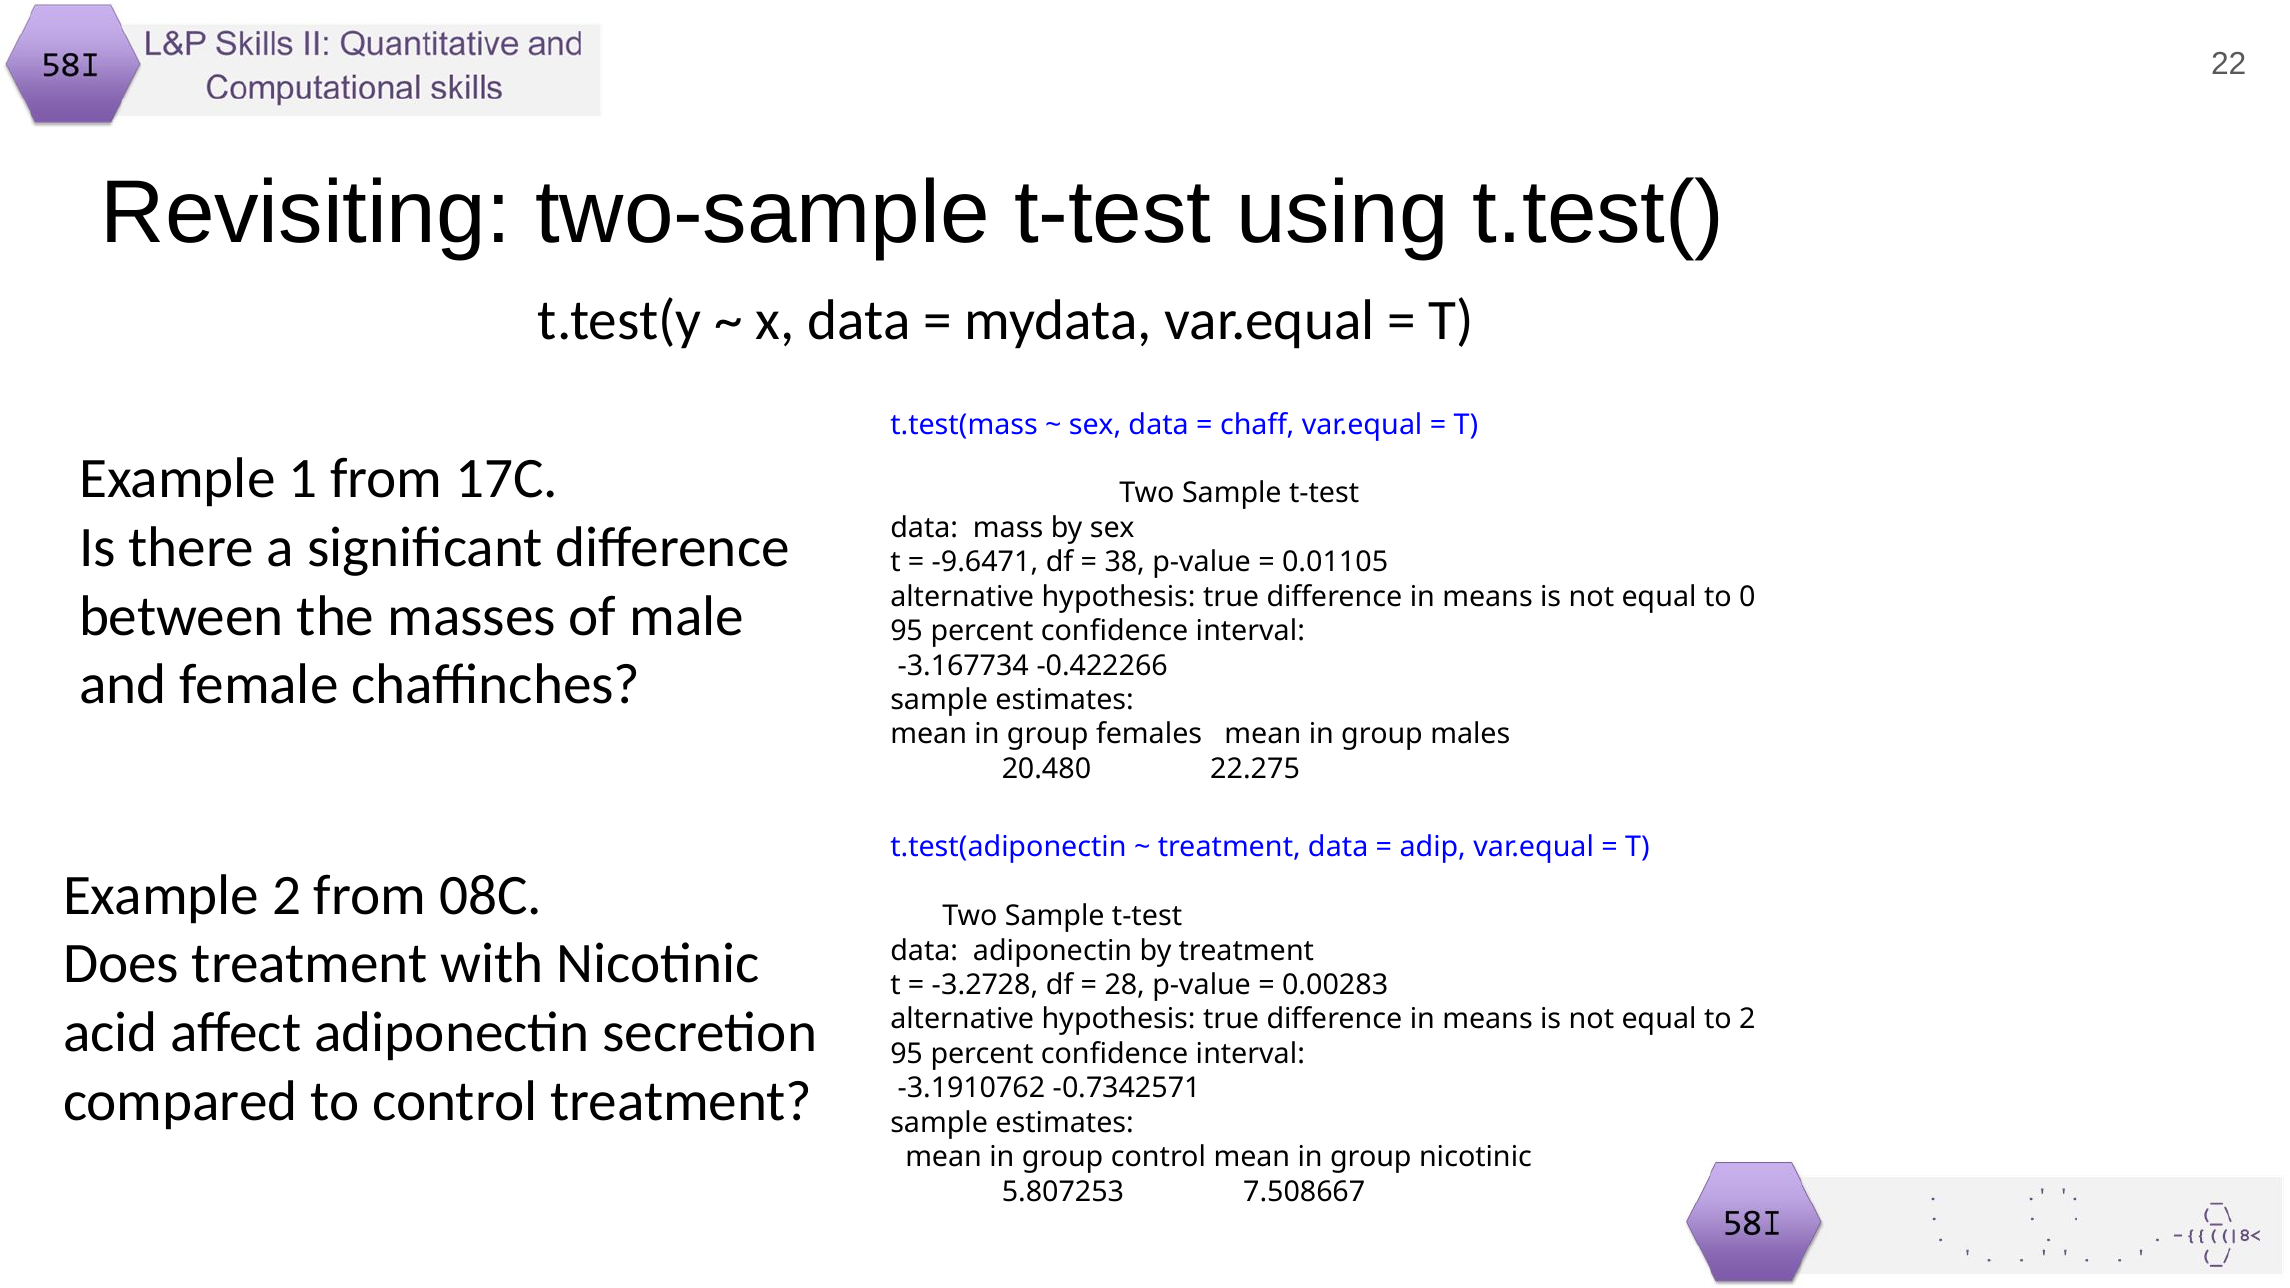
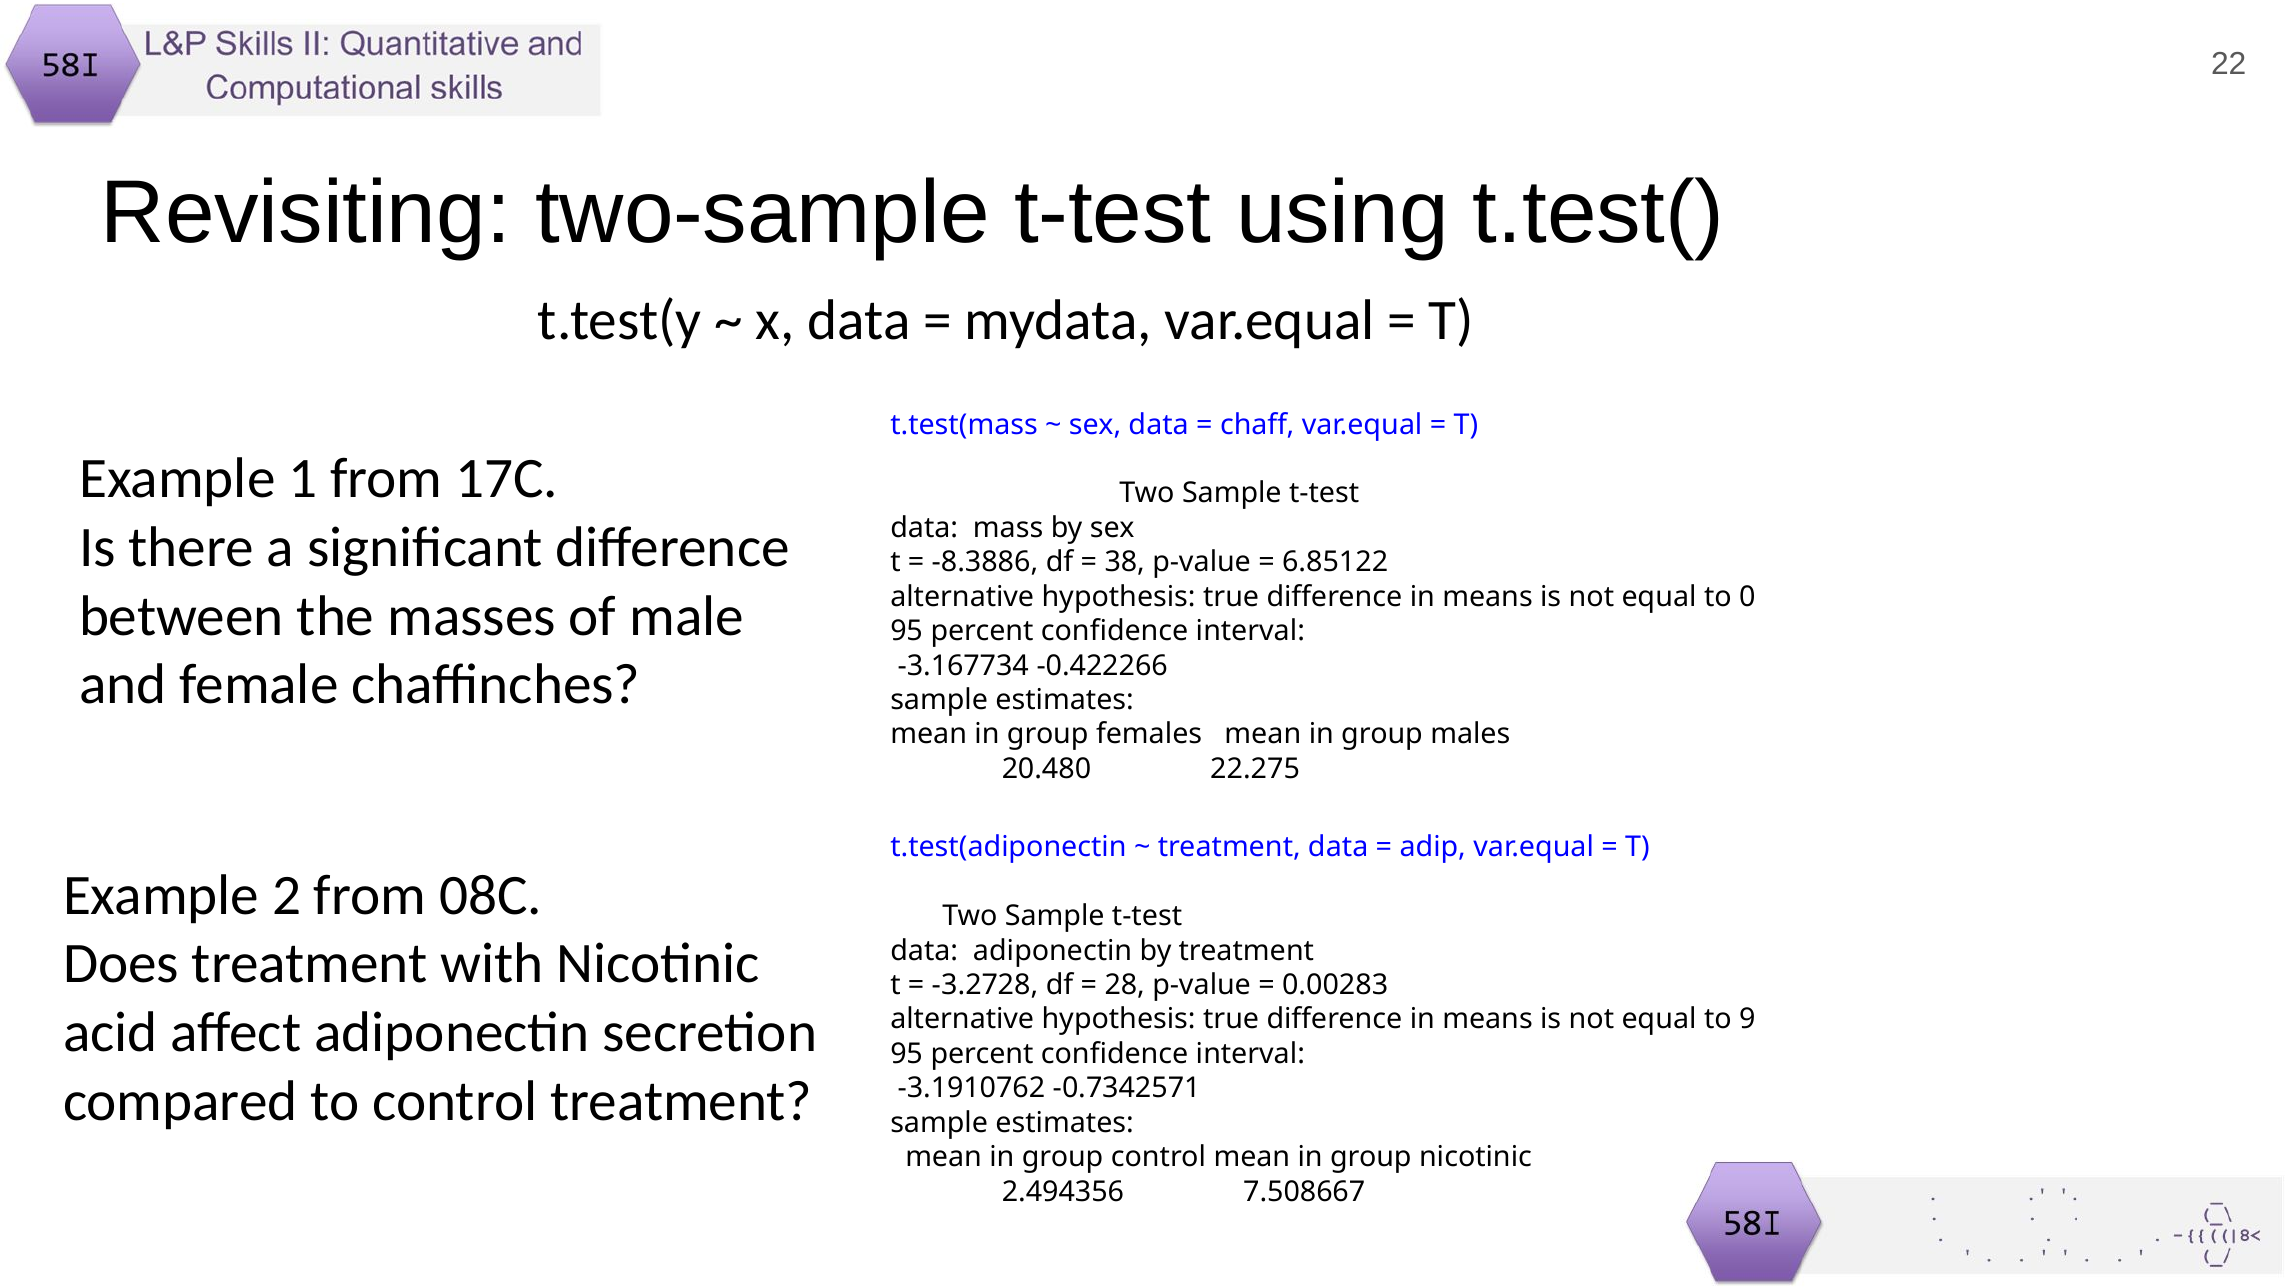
-9.6471: -9.6471 -> -8.3886 (985, 562)
0.01105: 0.01105 -> 6.85122 (1335, 562)
to 2: 2 -> 9 (1747, 1020)
5.807253: 5.807253 -> 2.494356 (1063, 1192)
